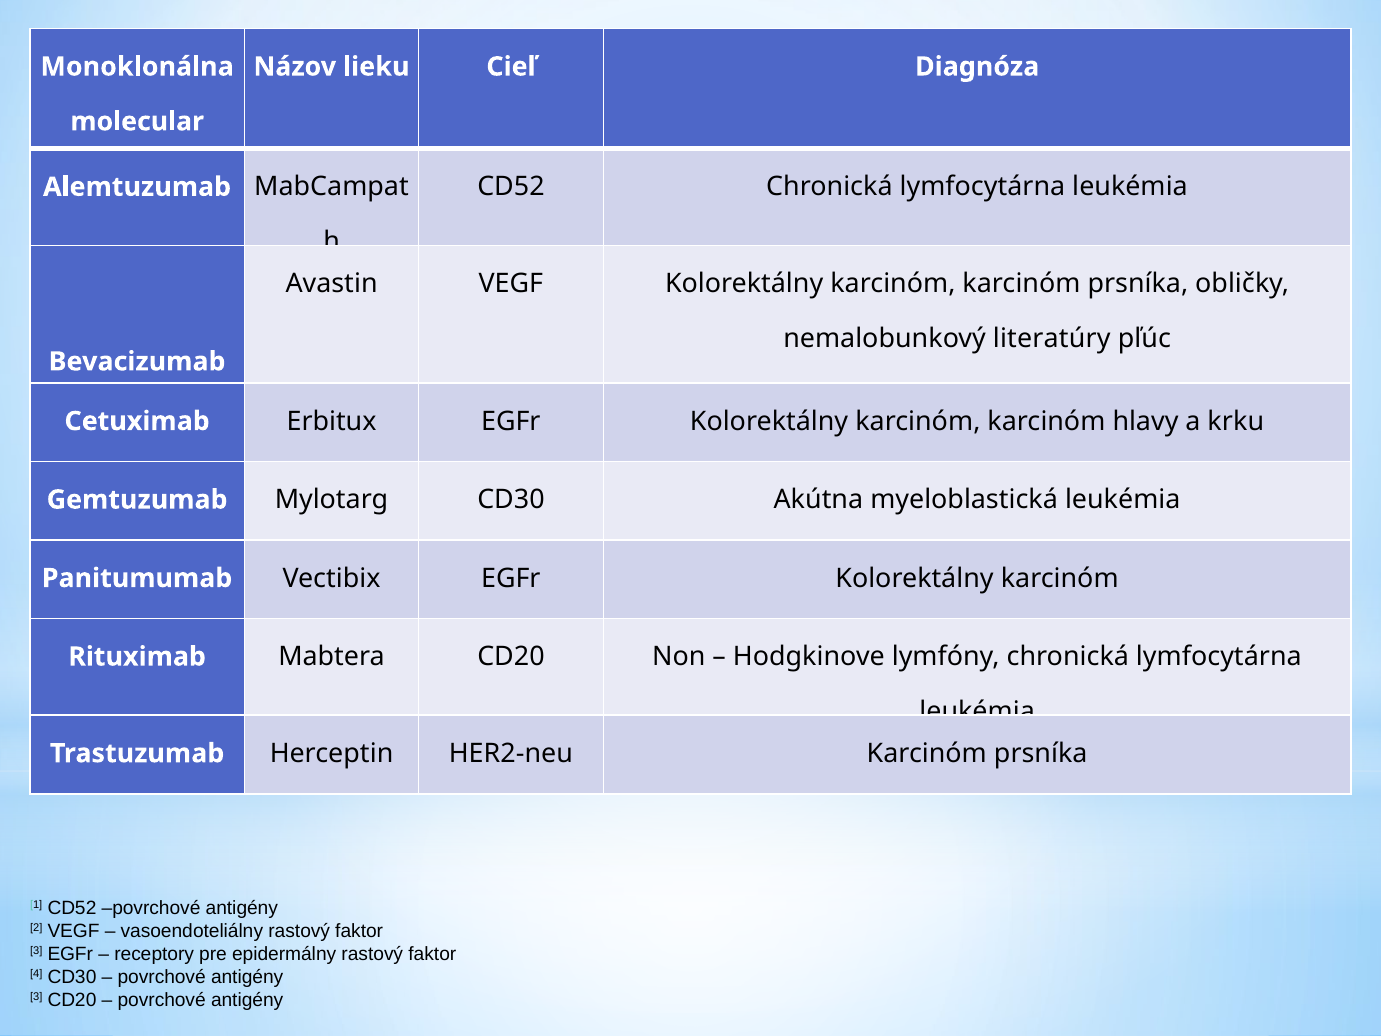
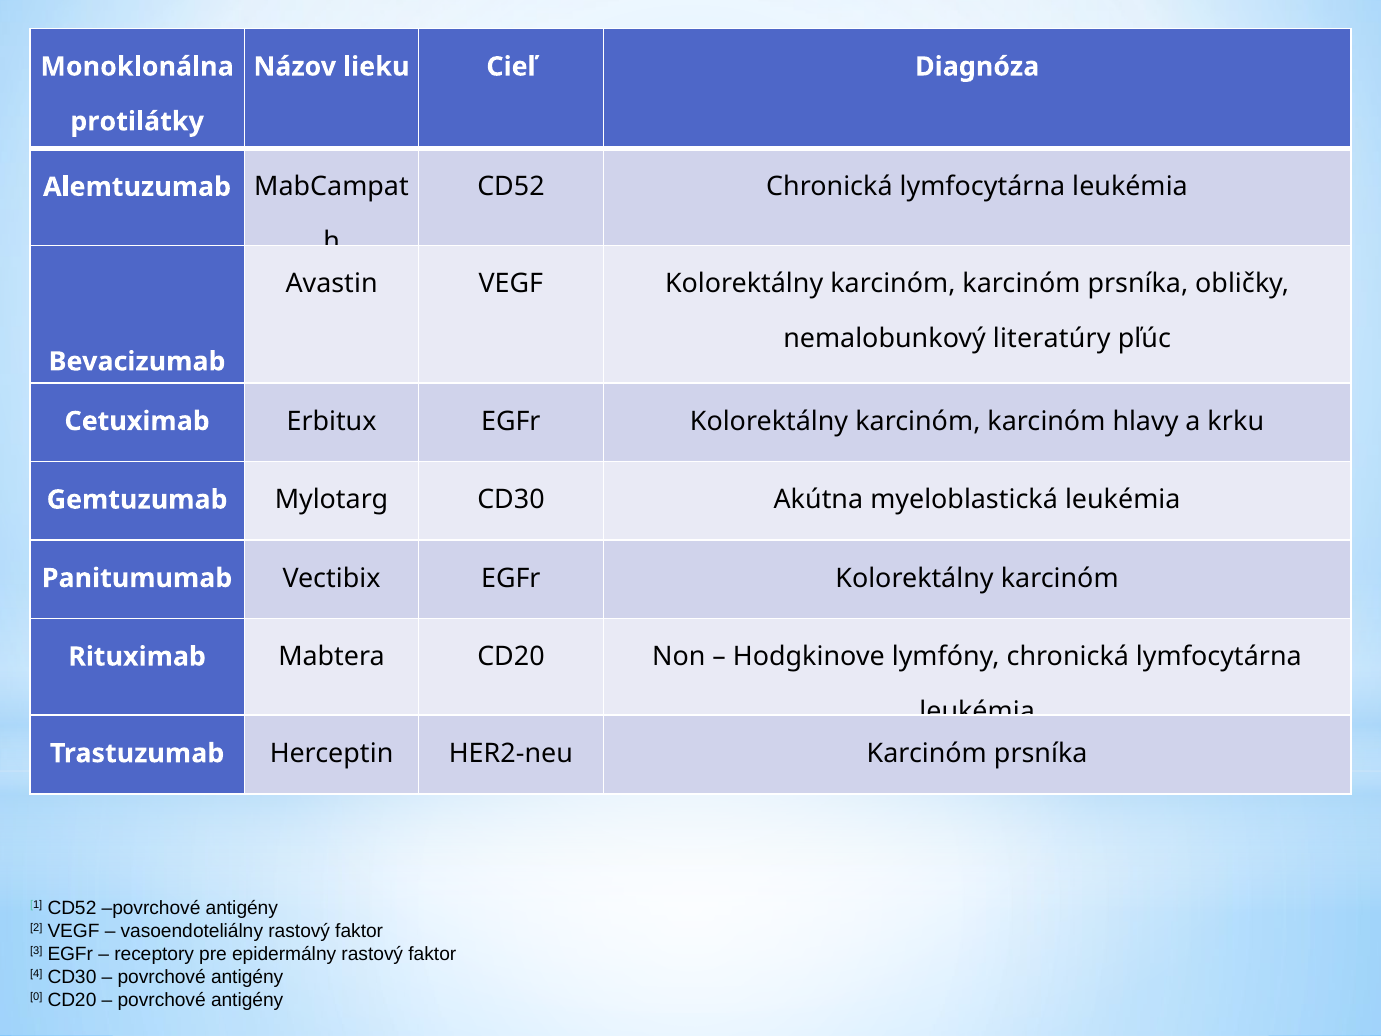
molecular: molecular -> protilátky (137, 122)
3: 3 -> 0 (36, 997)
